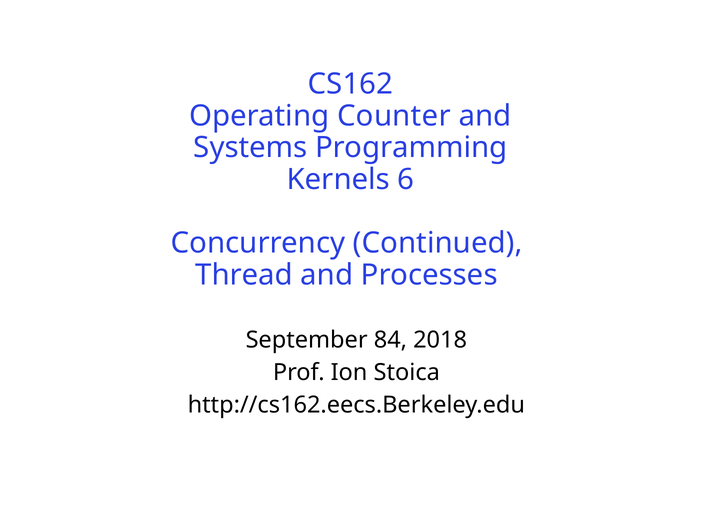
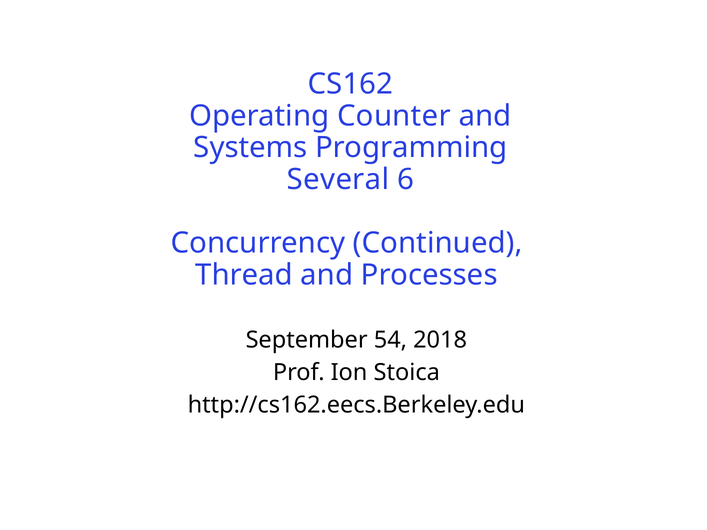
Kernels: Kernels -> Several (338, 179)
84: 84 -> 54 (390, 340)
